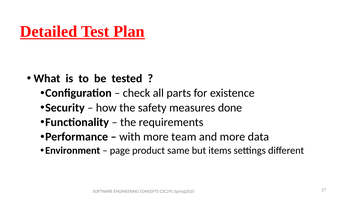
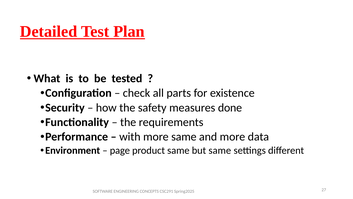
more team: team -> same (184, 136)
but items: items -> same (220, 150)
